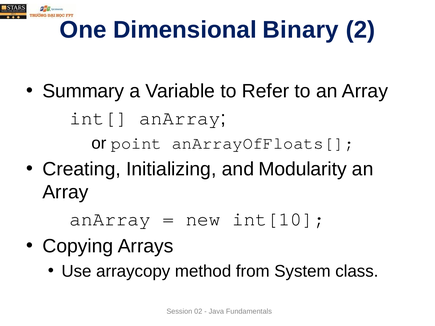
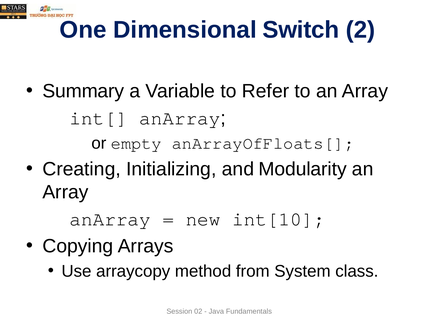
Binary: Binary -> Switch (301, 30)
point: point -> empty (136, 143)
